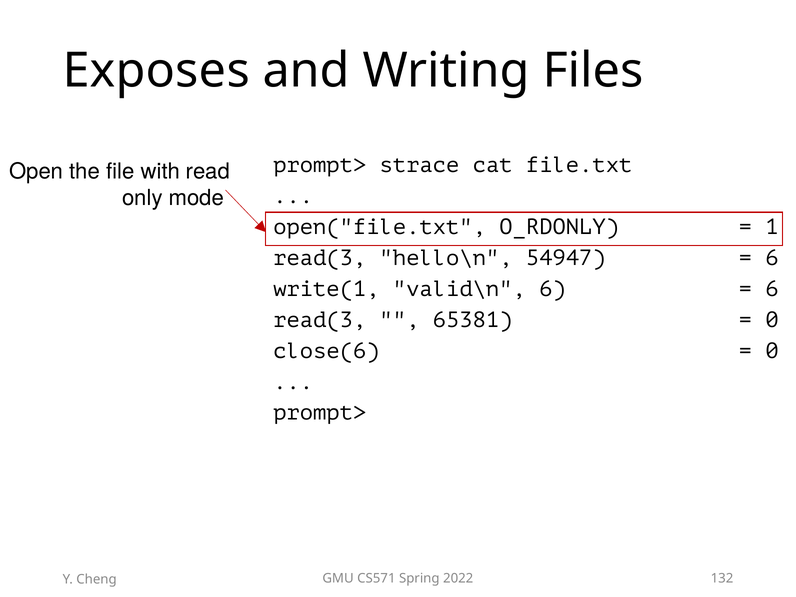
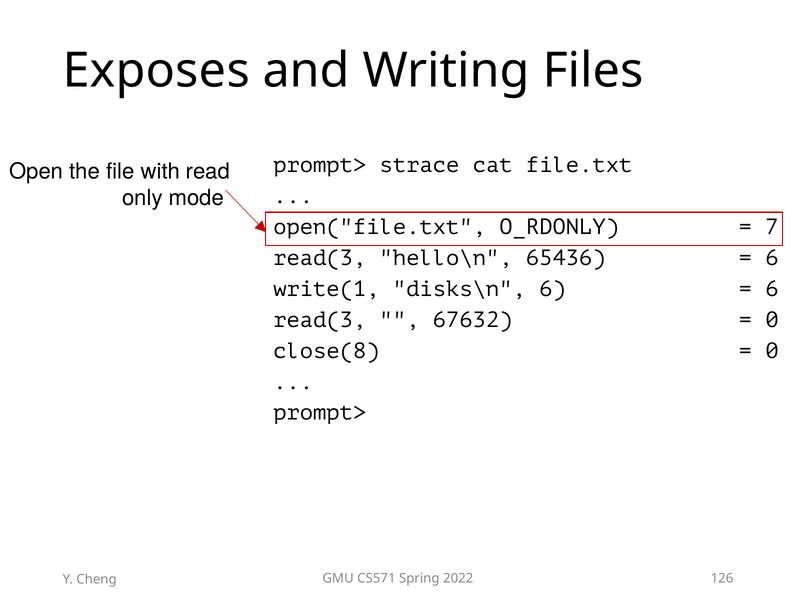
1: 1 -> 7 (772, 227)
54947: 54947 -> 65436 (566, 258)
valid\n: valid\n -> disks\n (459, 289)
65381: 65381 -> 67632 (473, 320)
close(6: close(6 -> close(8 (326, 351)
132: 132 -> 126 (722, 579)
